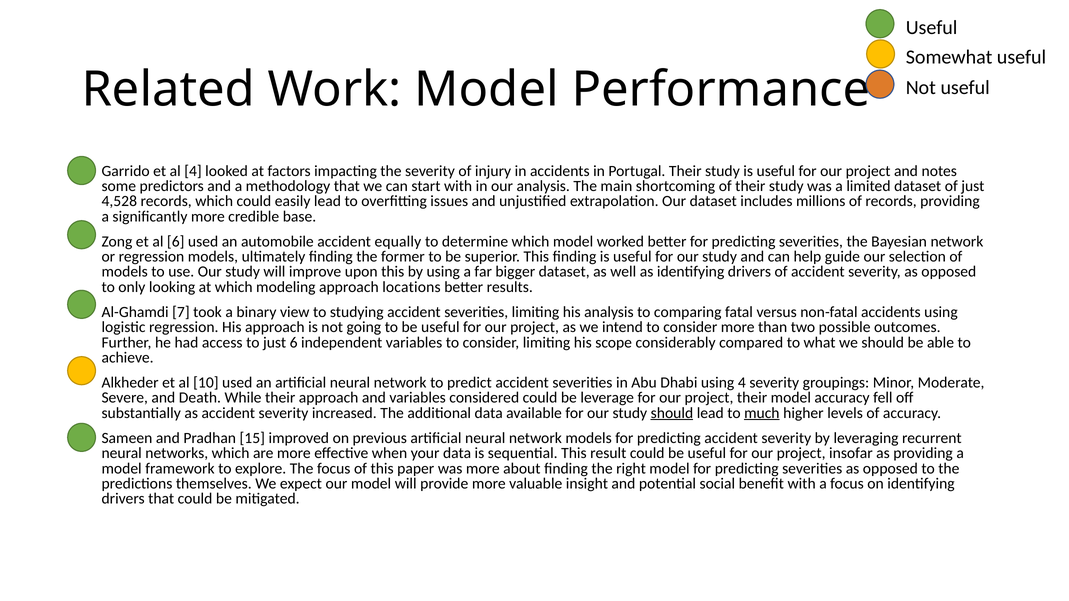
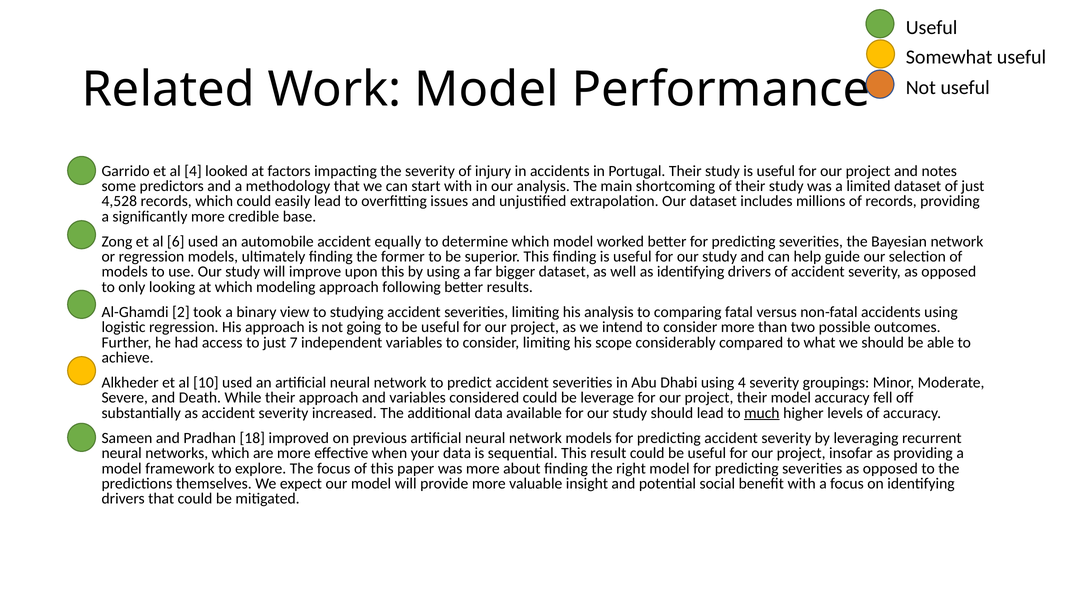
locations: locations -> following (412, 287)
7: 7 -> 2 (181, 312)
just 6: 6 -> 7 (294, 343)
should underline: present -> none (672, 413)
15: 15 -> 18 (252, 438)
